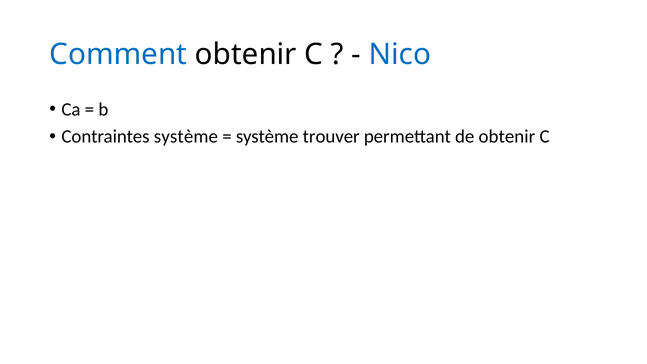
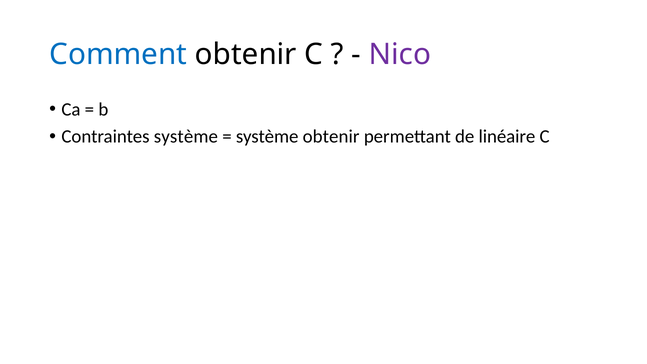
Nico colour: blue -> purple (400, 54)
système trouver: trouver -> obtenir (331, 137)
de obtenir: obtenir -> linéaire (507, 137)
